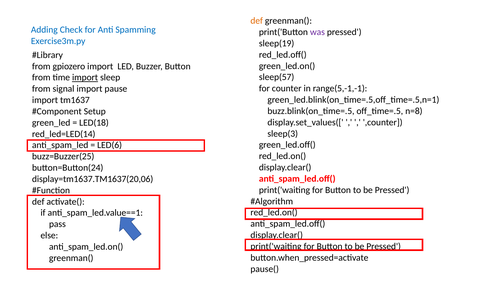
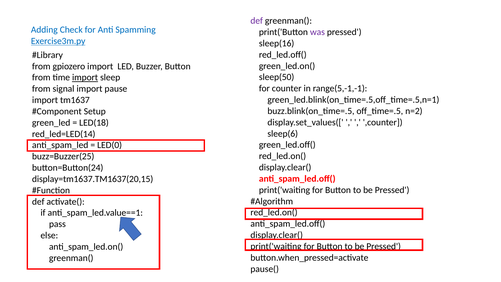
def colour: orange -> purple (257, 21)
Exercise3m.py underline: none -> present (58, 41)
sleep(19: sleep(19 -> sleep(16 (277, 43)
sleep(57: sleep(57 -> sleep(50 (277, 77)
n=8: n=8 -> n=2 (414, 111)
sleep(3: sleep(3 -> sleep(6 (283, 134)
LED(6: LED(6 -> LED(0 (110, 145)
display=tm1637.TM1637(20,06: display=tm1637.TM1637(20,06 -> display=tm1637.TM1637(20,15 (93, 179)
